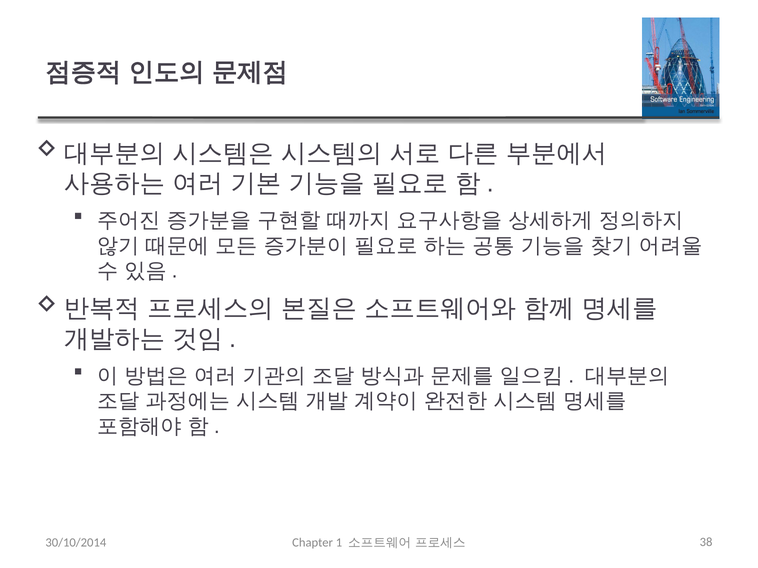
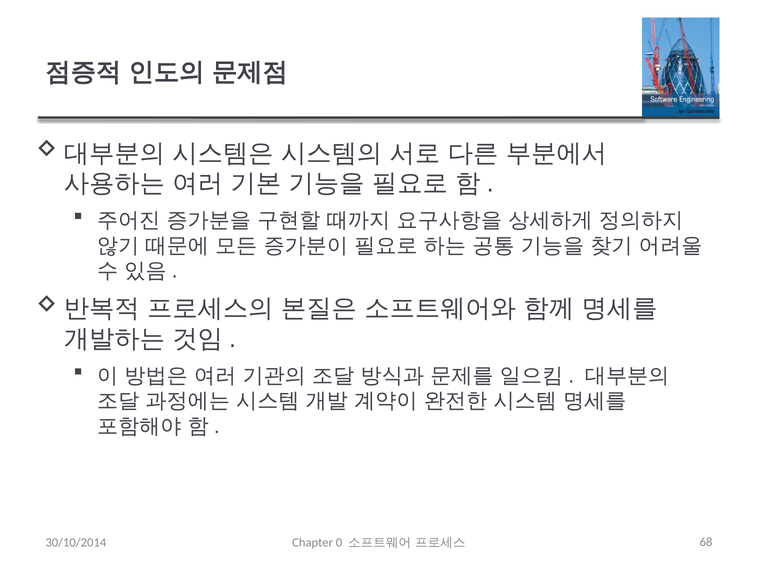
1: 1 -> 0 (339, 543)
38: 38 -> 68 (706, 543)
